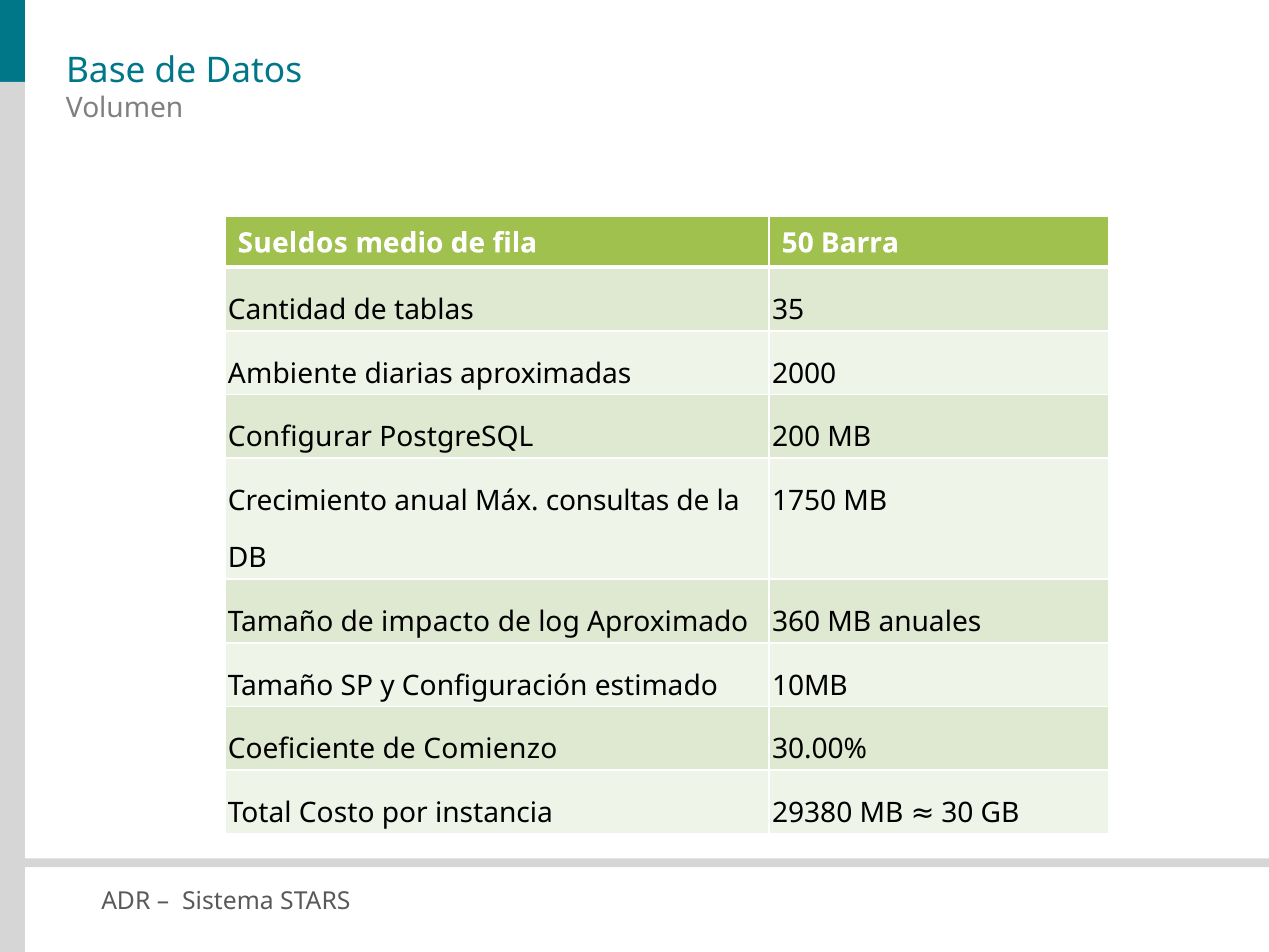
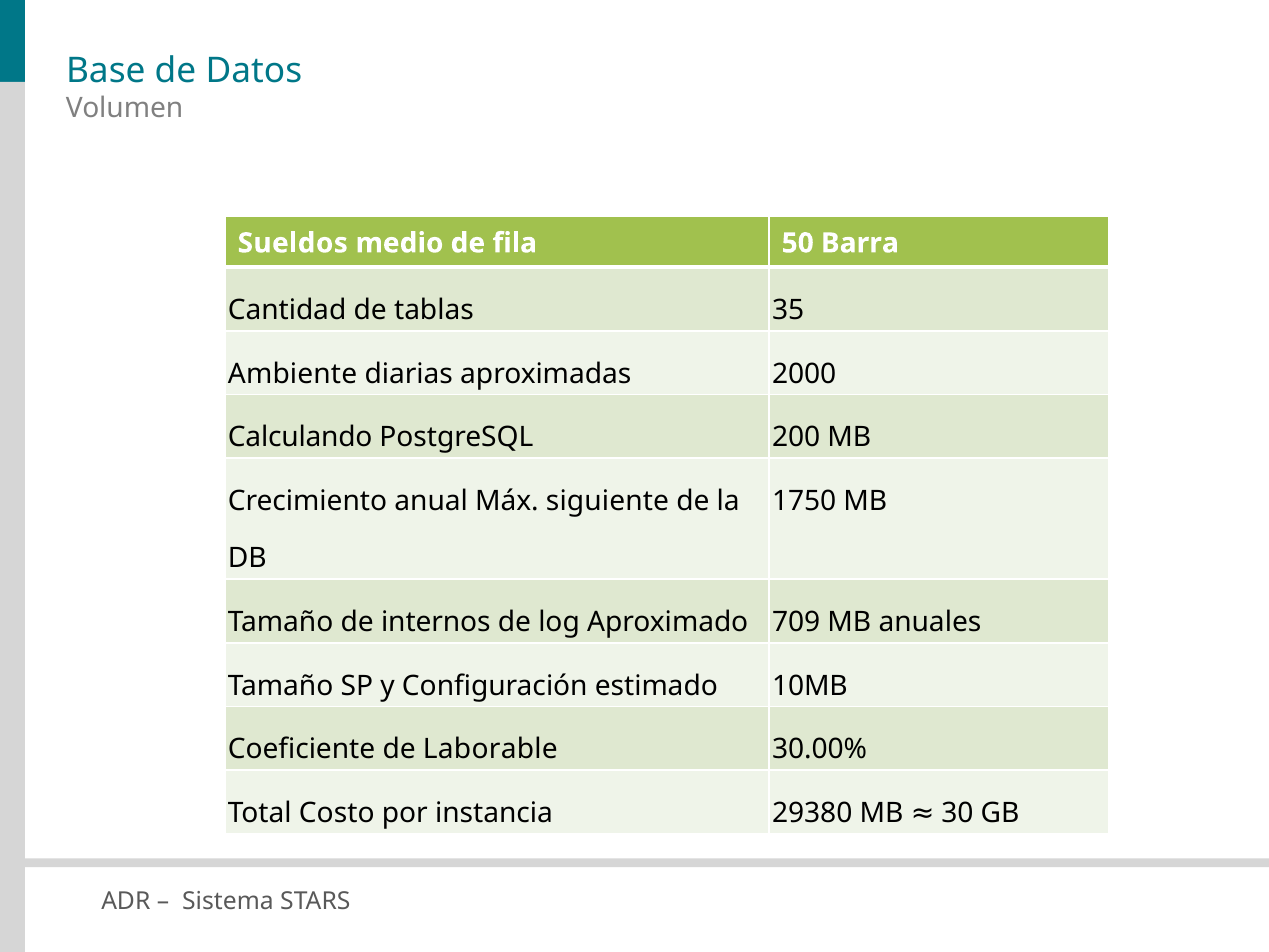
Configurar: Configurar -> Calculando (300, 437)
consultas: consultas -> siguiente (607, 501)
impacto: impacto -> internos (436, 622)
360: 360 -> 709 (796, 622)
Comienzo: Comienzo -> Laborable (490, 749)
